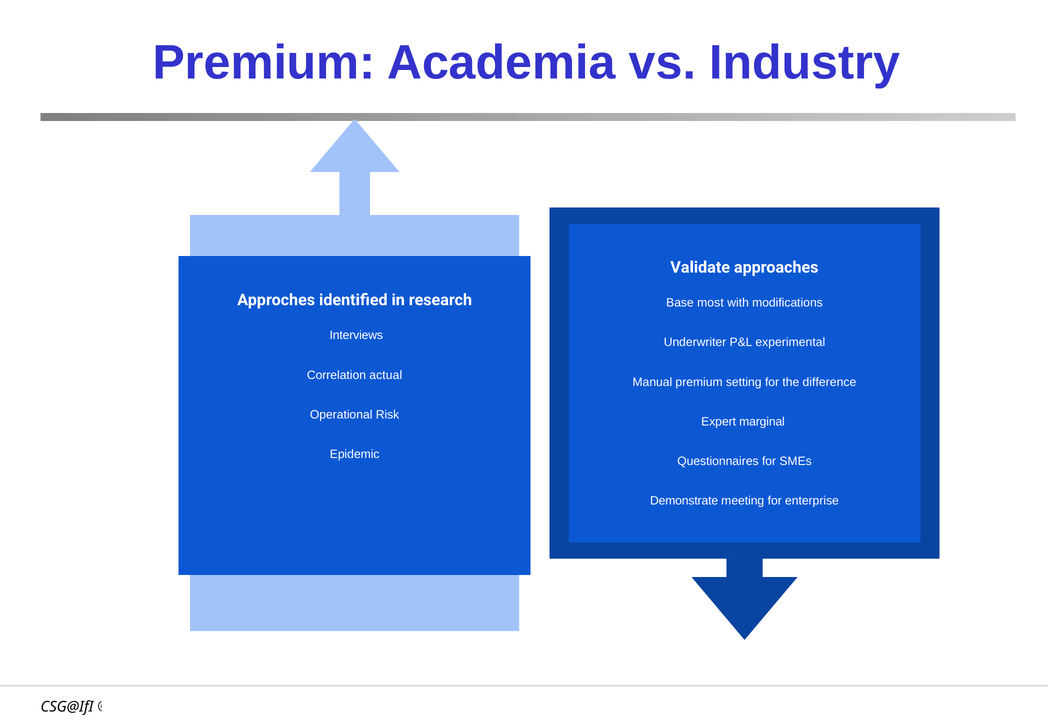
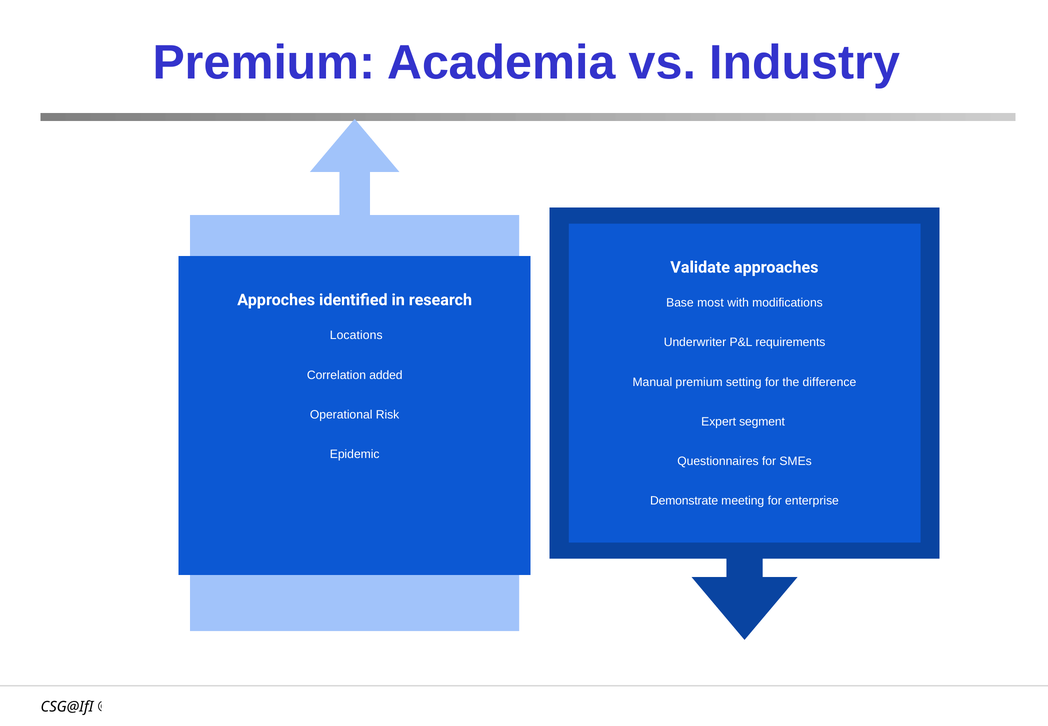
Interviews: Interviews -> Locations (356, 335)
experimental: experimental -> requirements (790, 342)
actual: actual -> added (386, 375)
marginal: marginal -> segment (762, 421)
